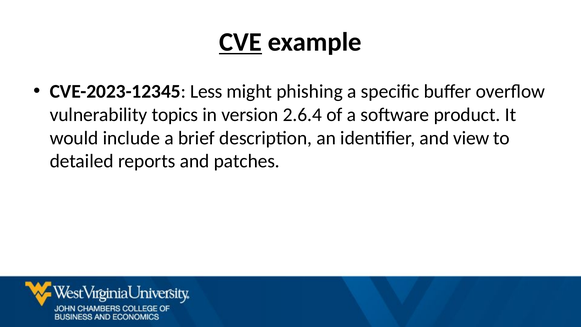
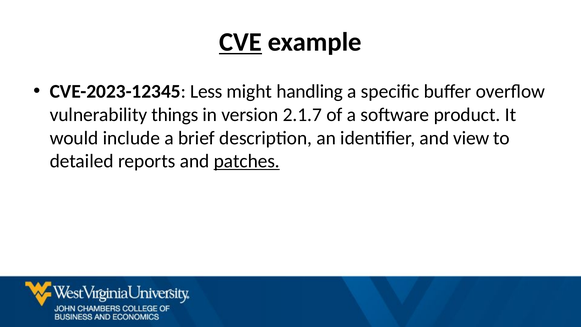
phishing: phishing -> handling (310, 91)
topics: topics -> things (175, 115)
2.6.4: 2.6.4 -> 2.1.7 (302, 115)
patches underline: none -> present (247, 161)
